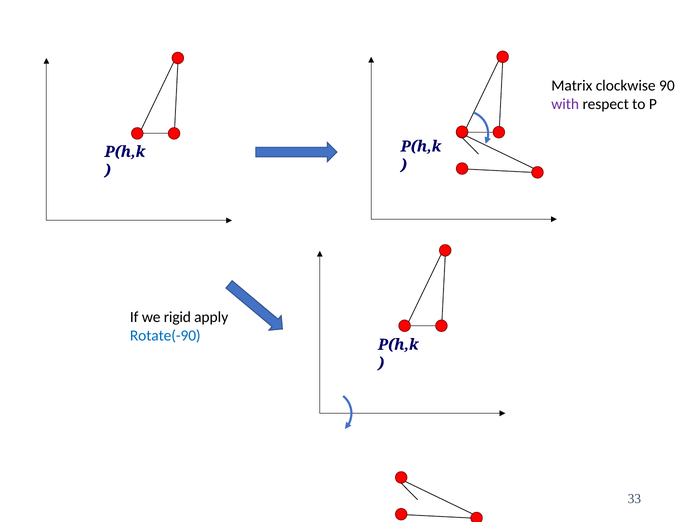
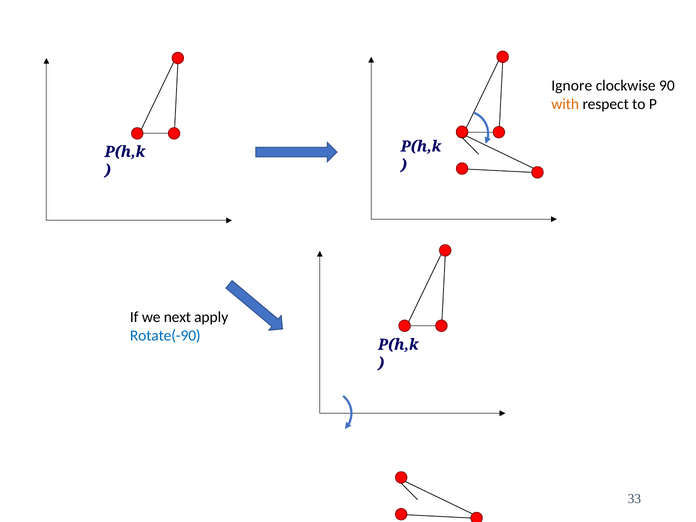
Matrix: Matrix -> Ignore (572, 86)
with colour: purple -> orange (565, 104)
rigid: rigid -> next (177, 317)
